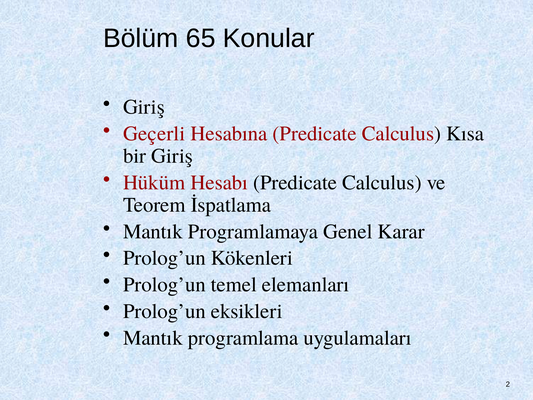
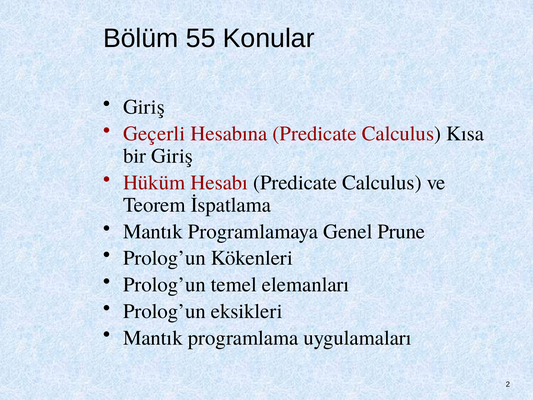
65: 65 -> 55 (201, 38)
Karar: Karar -> Prune (401, 231)
